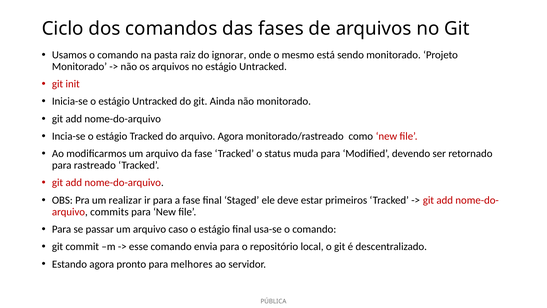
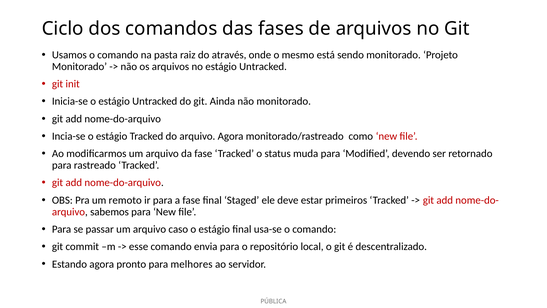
ignorar: ignorar -> através (229, 55)
realizar: realizar -> remoto (125, 200)
commits: commits -> sabemos (110, 212)
